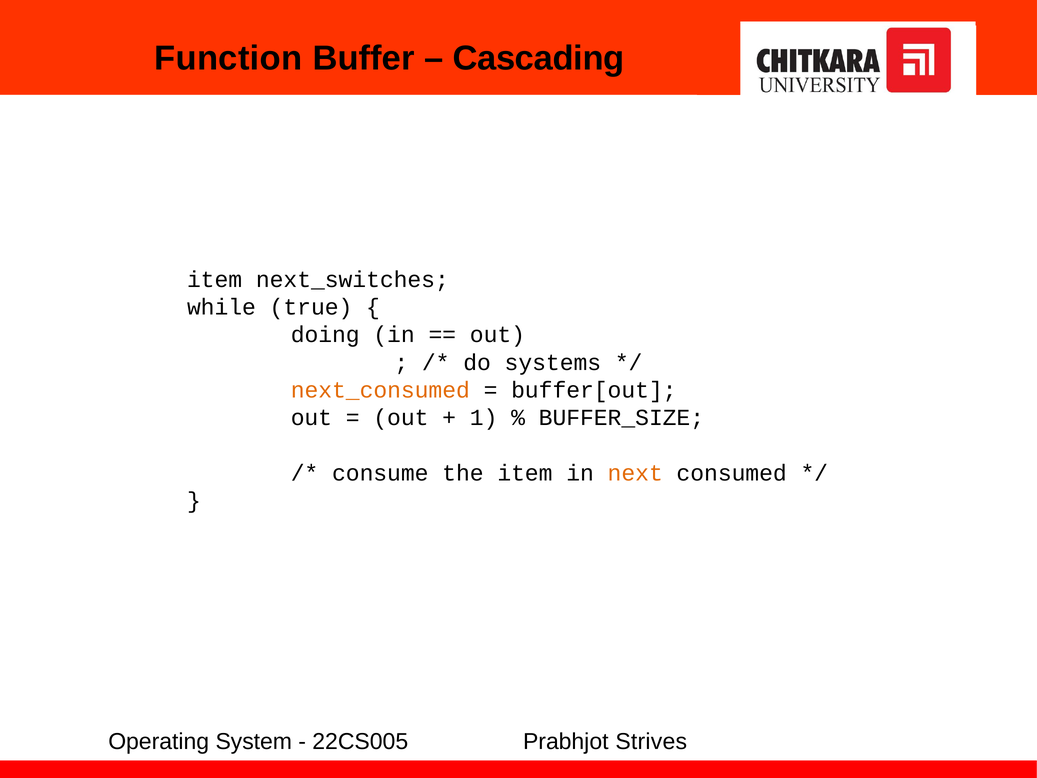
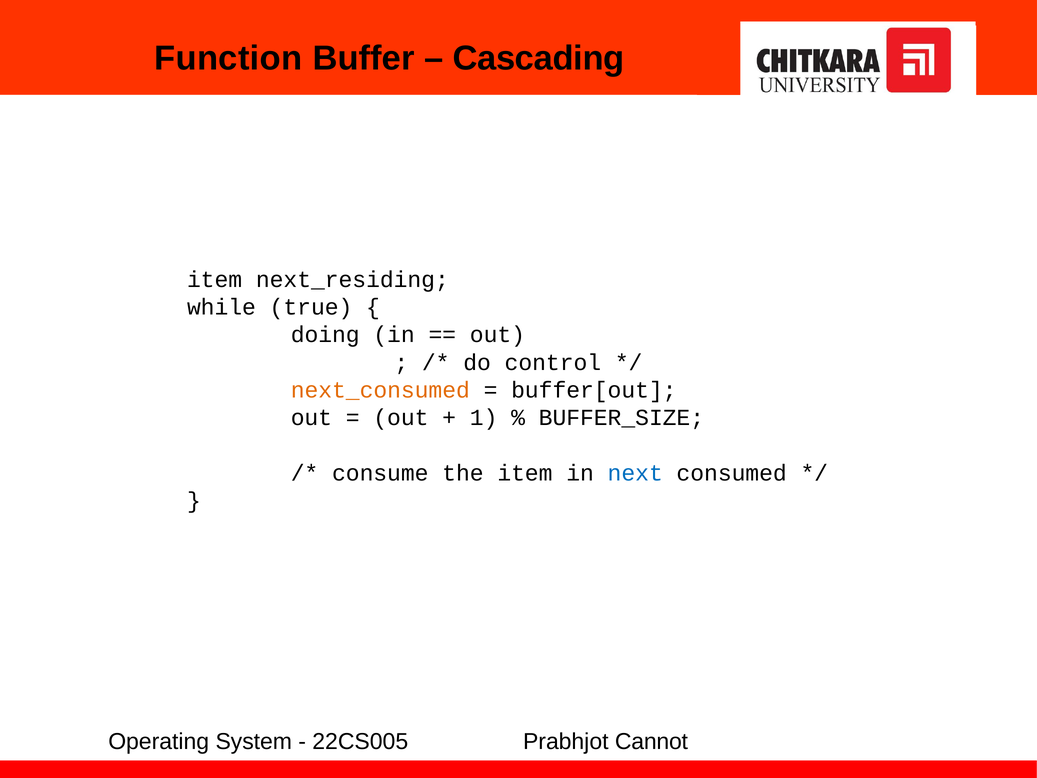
next_switches: next_switches -> next_residing (352, 279)
systems: systems -> control (553, 362)
next colour: orange -> blue (635, 473)
Strives: Strives -> Cannot (651, 741)
